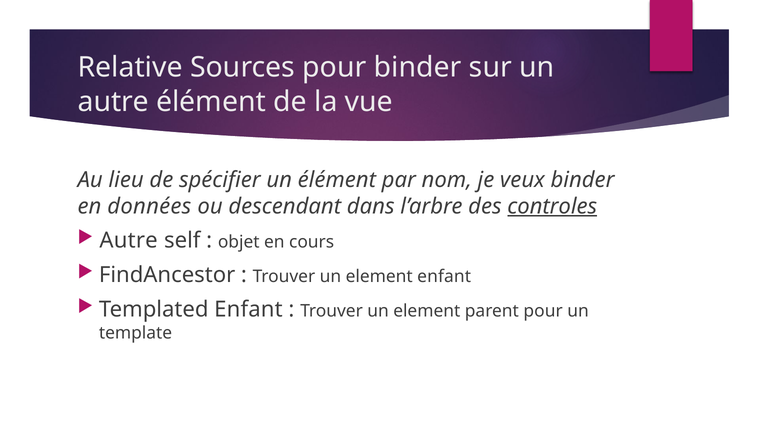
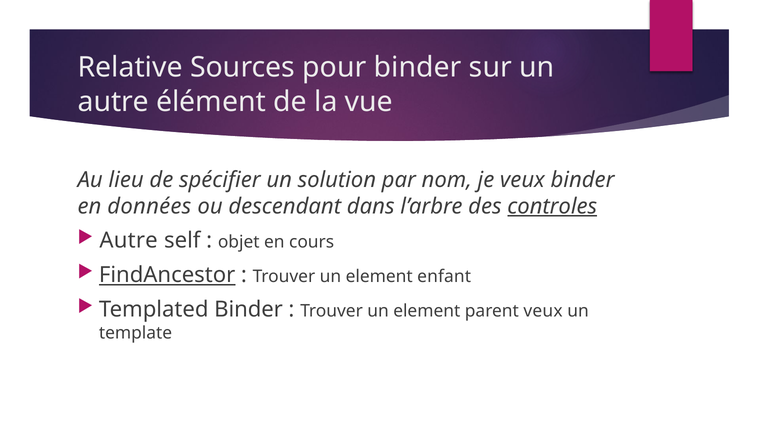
un élément: élément -> solution (337, 180)
FindAncestor underline: none -> present (167, 275)
Templated Enfant: Enfant -> Binder (249, 309)
parent pour: pour -> veux (543, 311)
